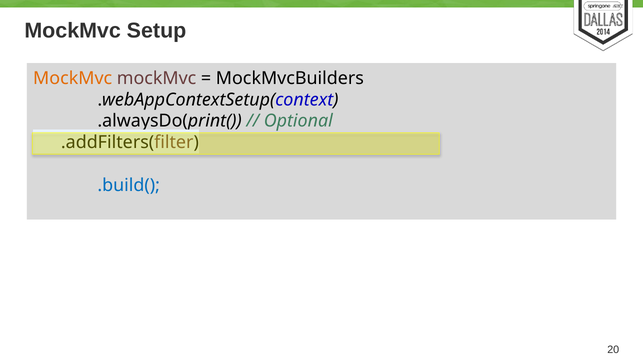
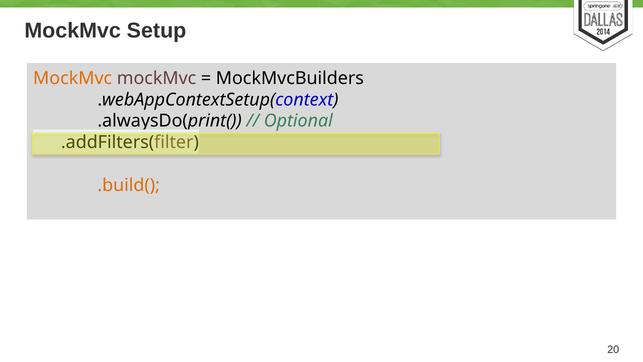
.build( colour: blue -> orange (129, 185)
